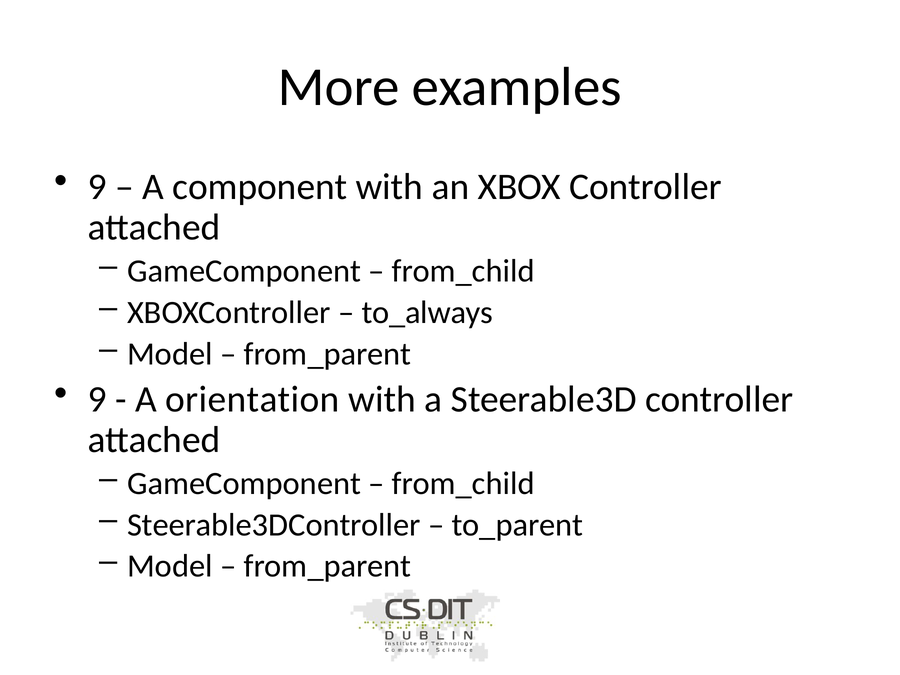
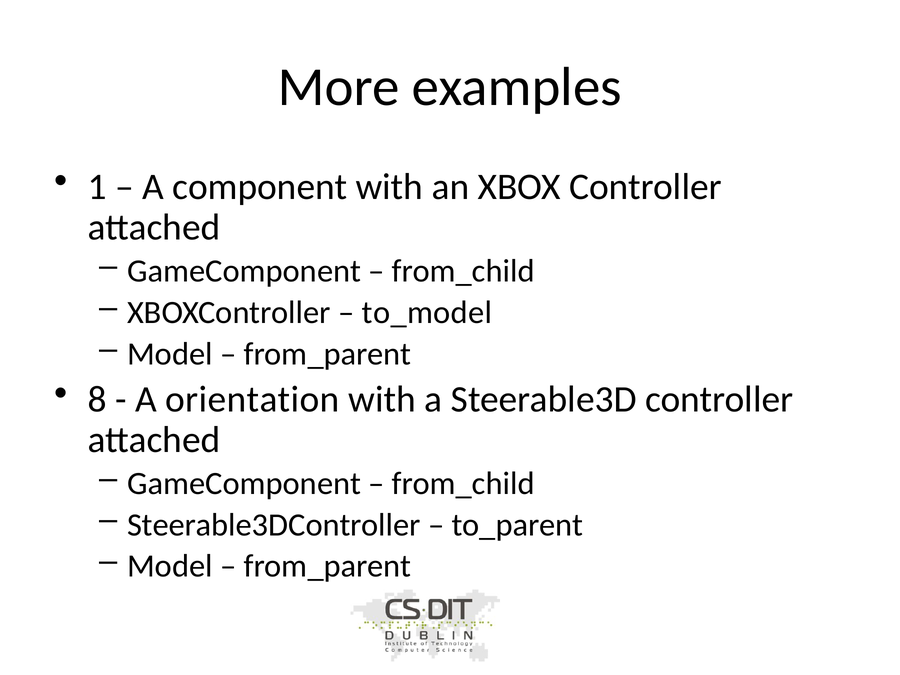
9: 9 -> 1 (97, 187)
to_always: to_always -> to_model (427, 312)
9: 9 -> 8 (97, 399)
